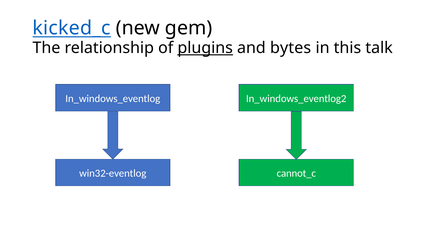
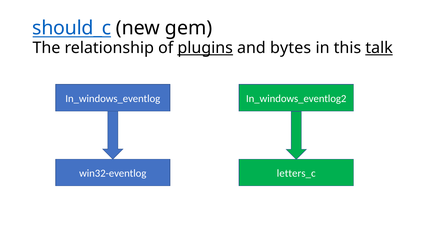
kicked_c: kicked_c -> should_c (72, 28)
talk underline: none -> present (379, 48)
cannot_c: cannot_c -> letters_c (296, 173)
